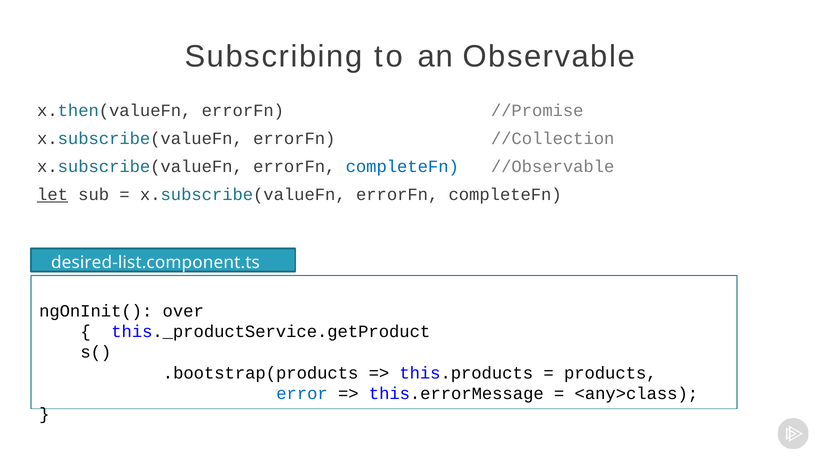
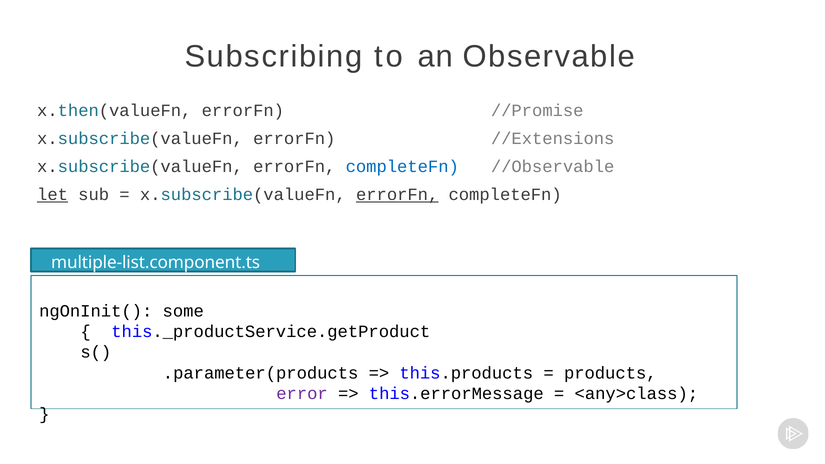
//Collection: //Collection -> //Extensions (553, 138)
errorFn underline: none -> present (397, 195)
desired-list.component.ts: desired-list.component.ts -> multiple-list.component.ts (156, 262)
over: over -> some (183, 311)
.bootstrap(products: .bootstrap(products -> .parameter(products (261, 373)
error colour: blue -> purple (302, 394)
